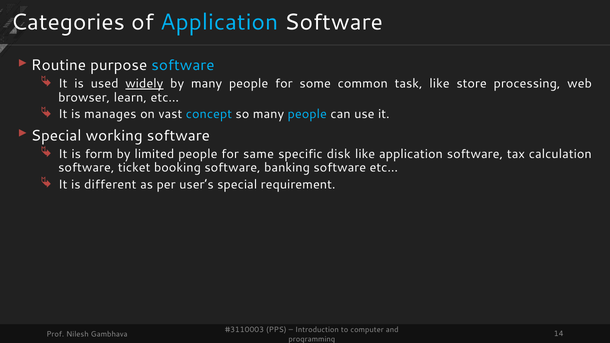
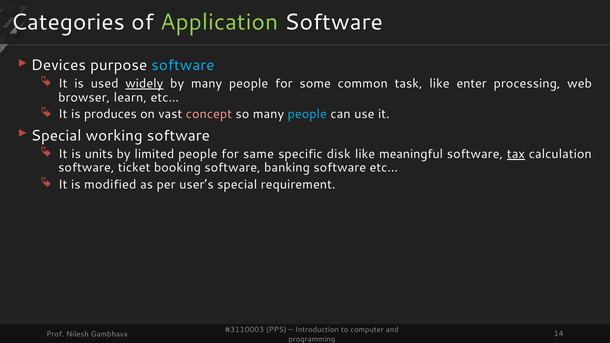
Application colour: light blue -> light green (219, 22)
Routine: Routine -> Devices (58, 65)
store: store -> enter (472, 84)
manages: manages -> produces (110, 114)
concept colour: light blue -> pink (209, 114)
form: form -> units (99, 154)
like application: application -> meaningful (411, 154)
tax underline: none -> present (516, 154)
different: different -> modified (110, 185)
